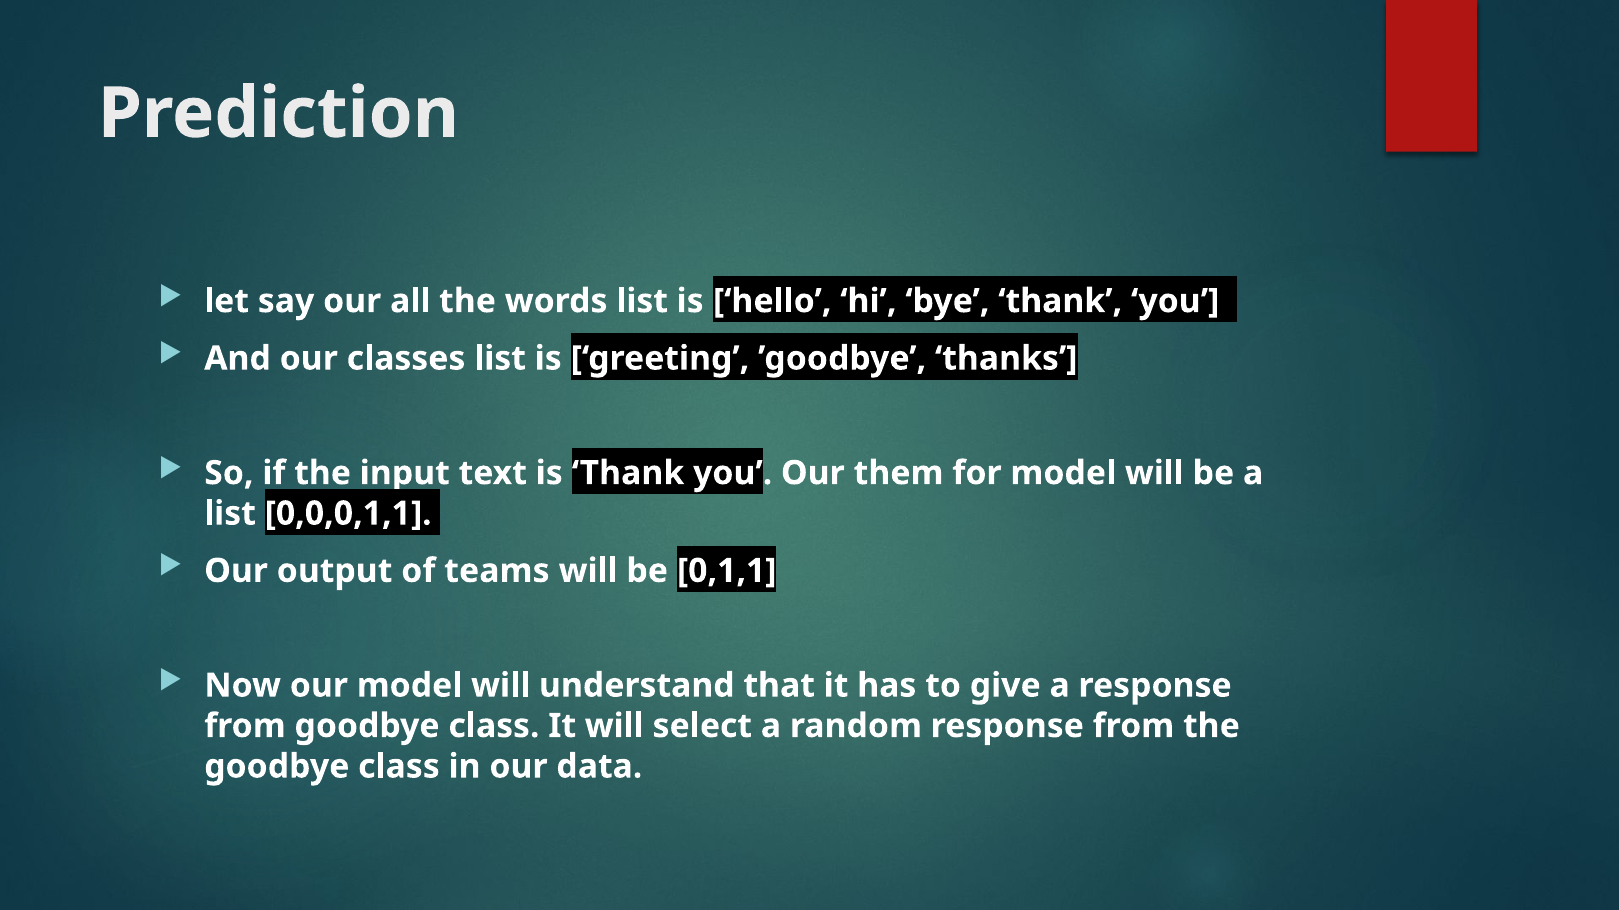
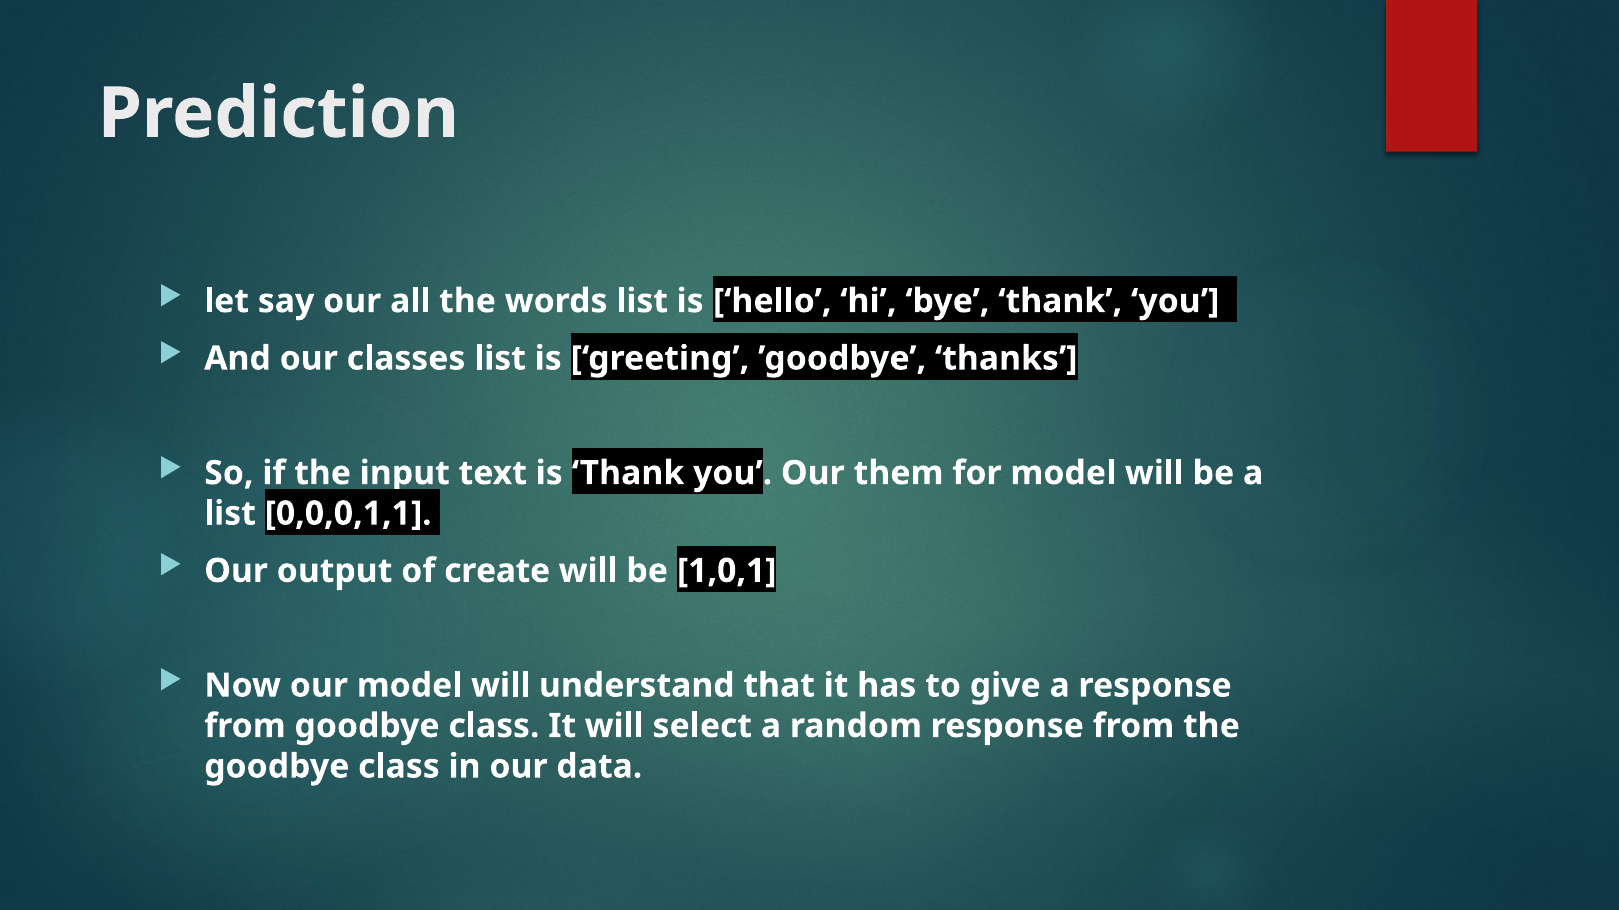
teams: teams -> create (497, 571)
0,1,1: 0,1,1 -> 1,0,1 (727, 571)
